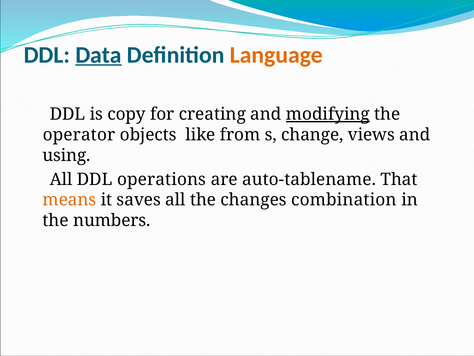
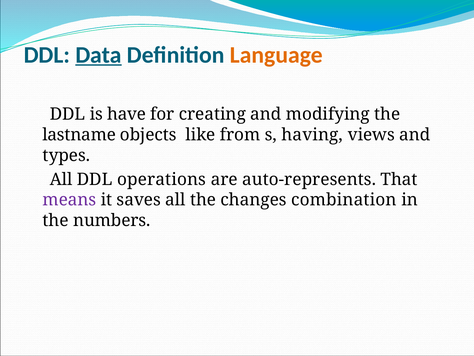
copy: copy -> have (127, 114)
modifying underline: present -> none (328, 114)
operator: operator -> lastname (79, 135)
change: change -> having (312, 135)
using: using -> types (66, 155)
auto-tablename: auto-tablename -> auto-represents (309, 179)
means colour: orange -> purple (69, 200)
